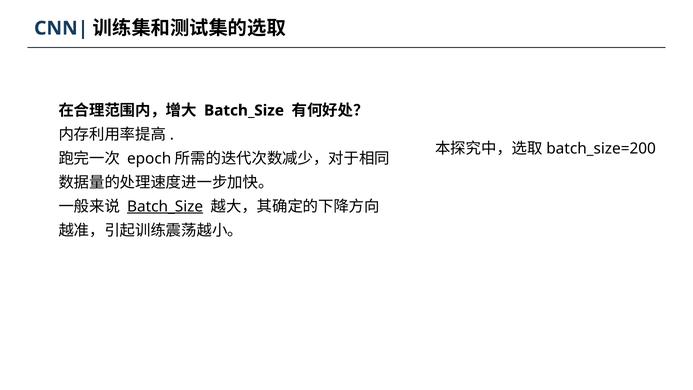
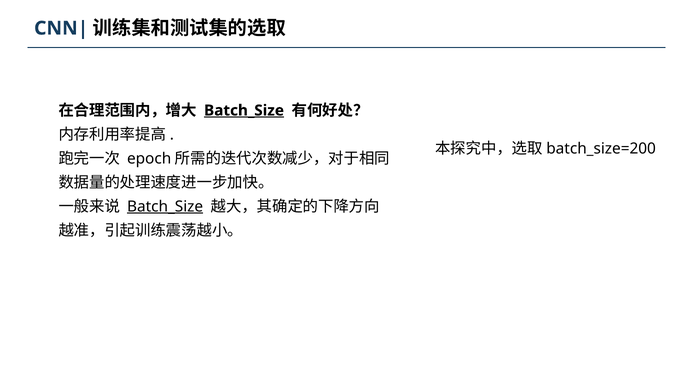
Batch_Size underline: none -> present (244, 110)
